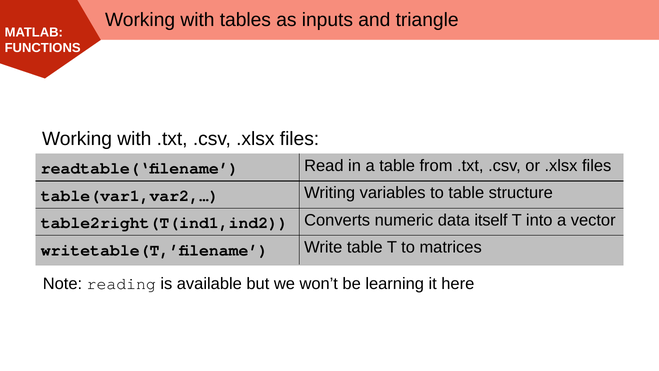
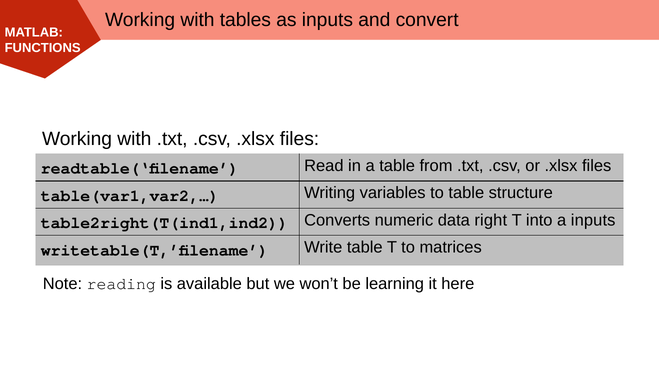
triangle: triangle -> convert (427, 20)
itself: itself -> right (491, 220)
a vector: vector -> inputs (593, 220)
